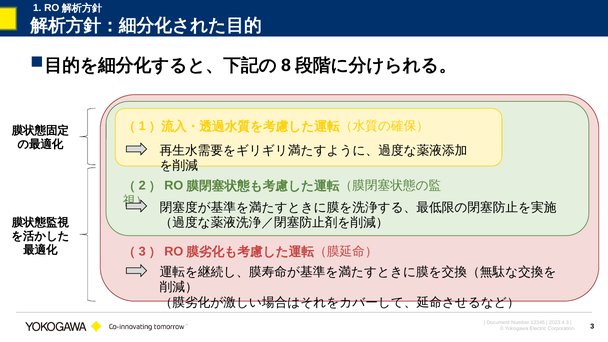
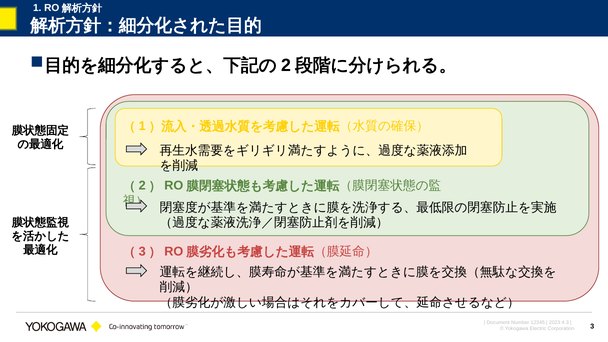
8: 8 -> 2 (286, 65)
